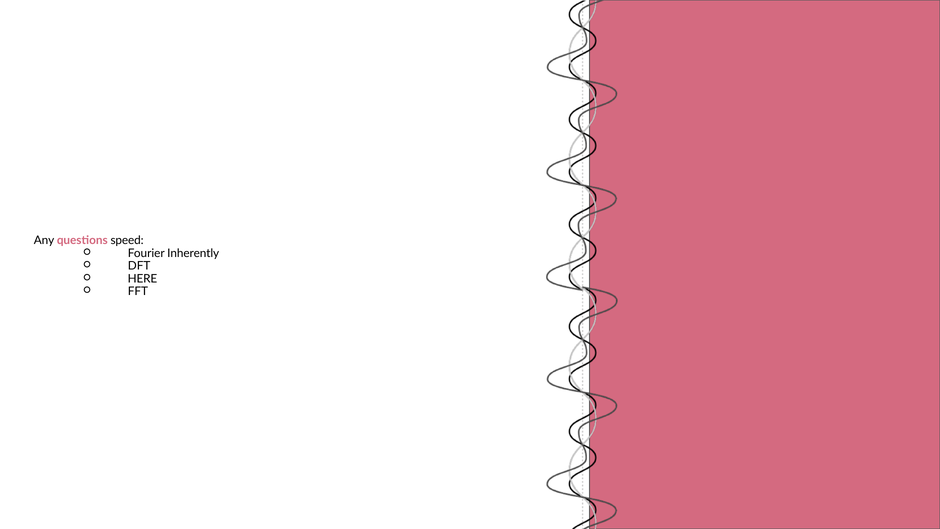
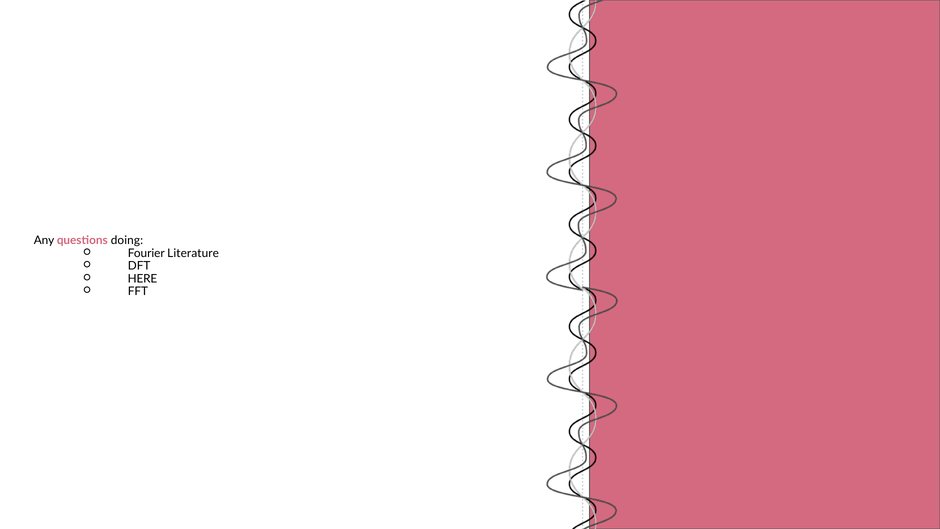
speed: speed -> doing (127, 240)
Inherently: Inherently -> Literature (193, 253)
